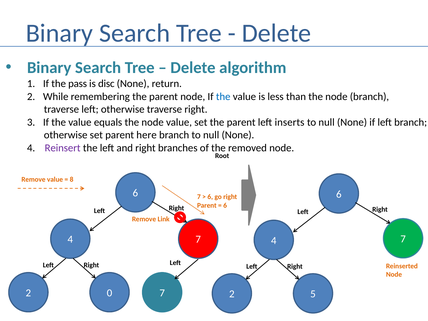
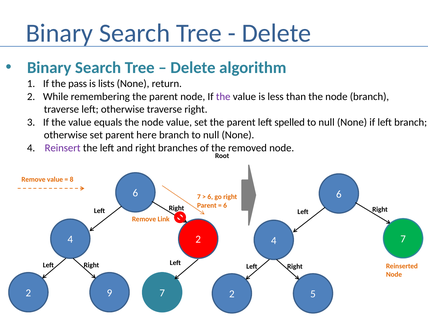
disc: disc -> lists (106, 84)
the colour: blue -> purple (223, 97)
inserts: inserts -> spelled (290, 122)
7: 7 -> 2 (198, 239)
0: 0 -> 9 (110, 293)
